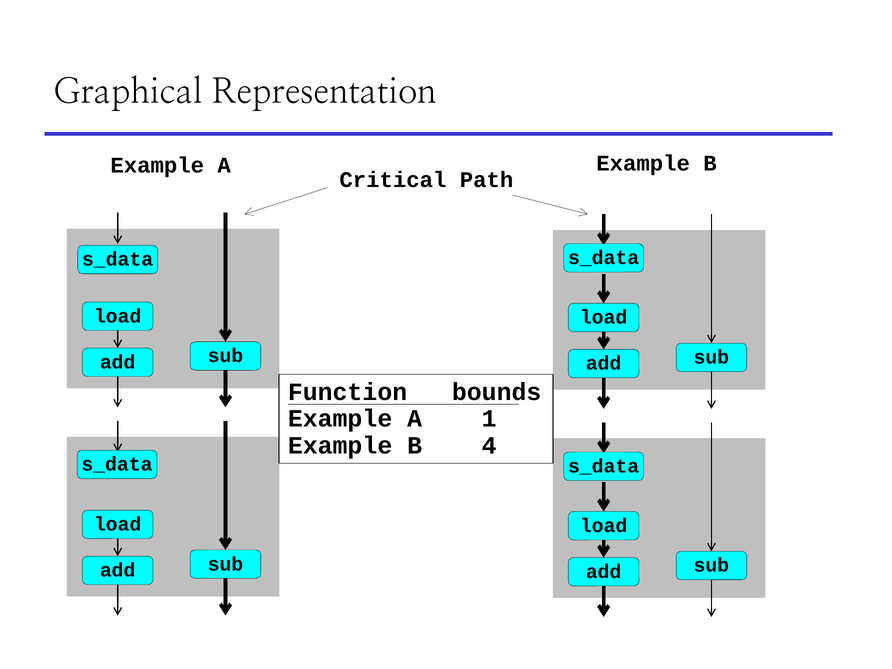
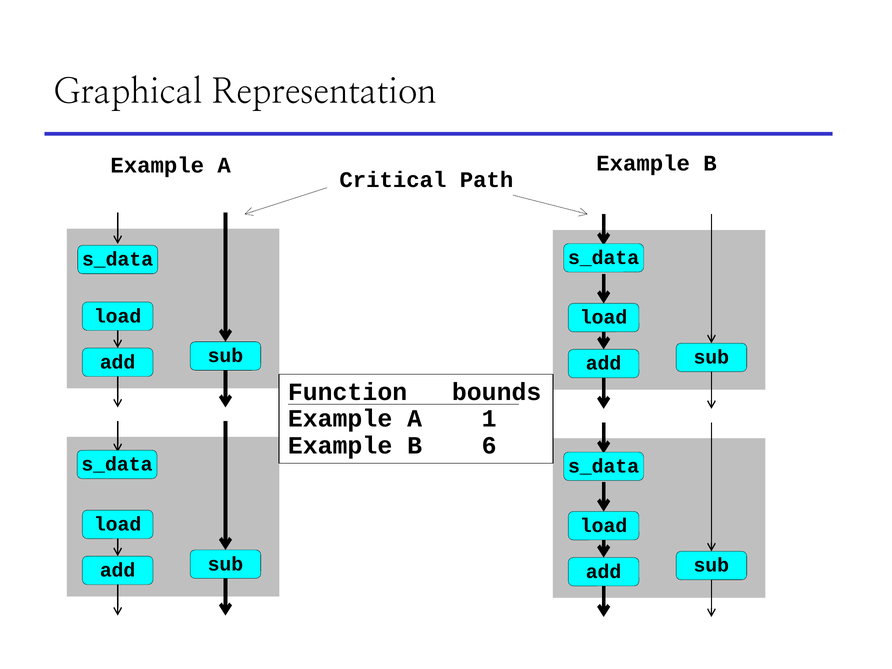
4: 4 -> 6 (489, 445)
